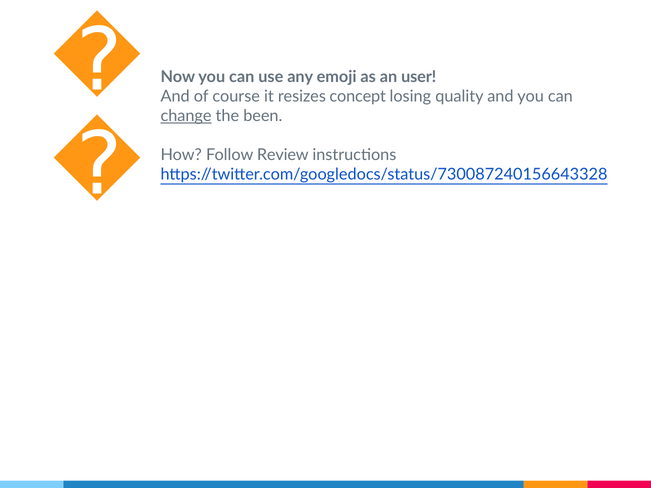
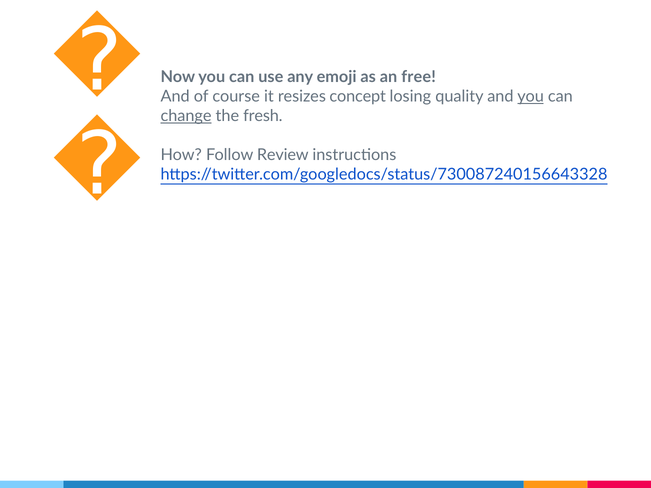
user: user -> free (419, 77)
you underline: none -> present (531, 97)
been: been -> fresh (263, 116)
